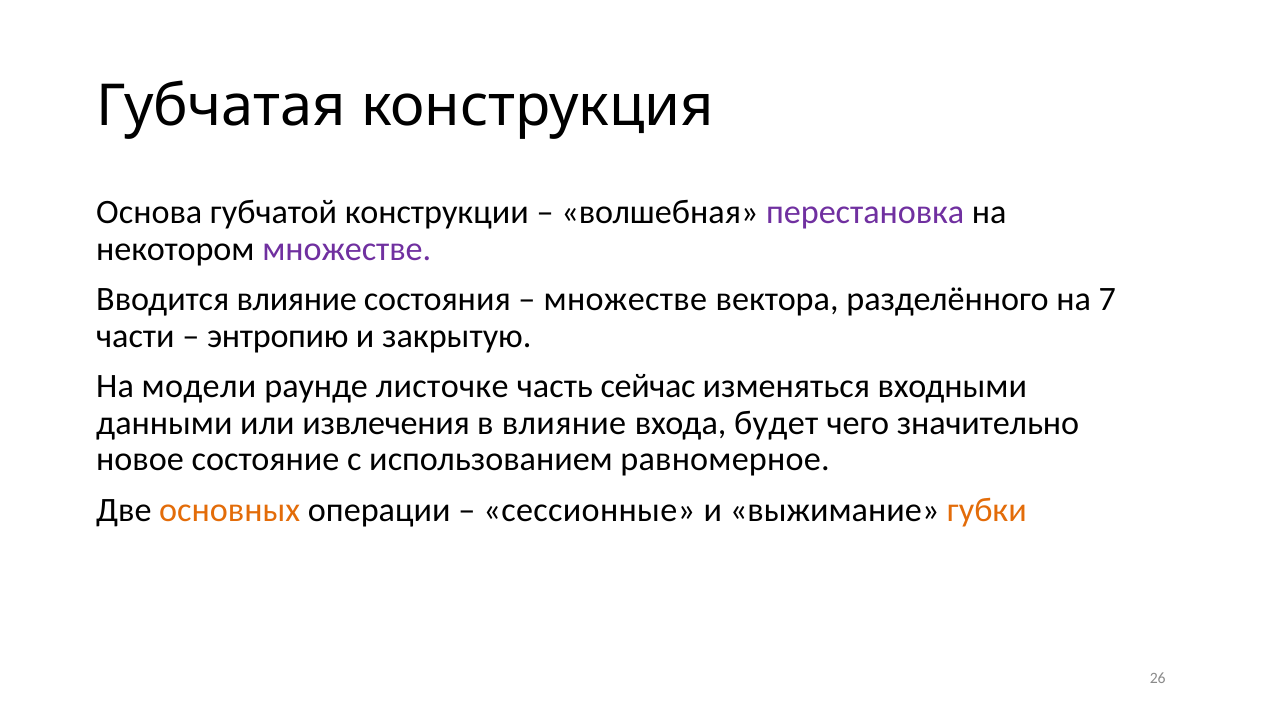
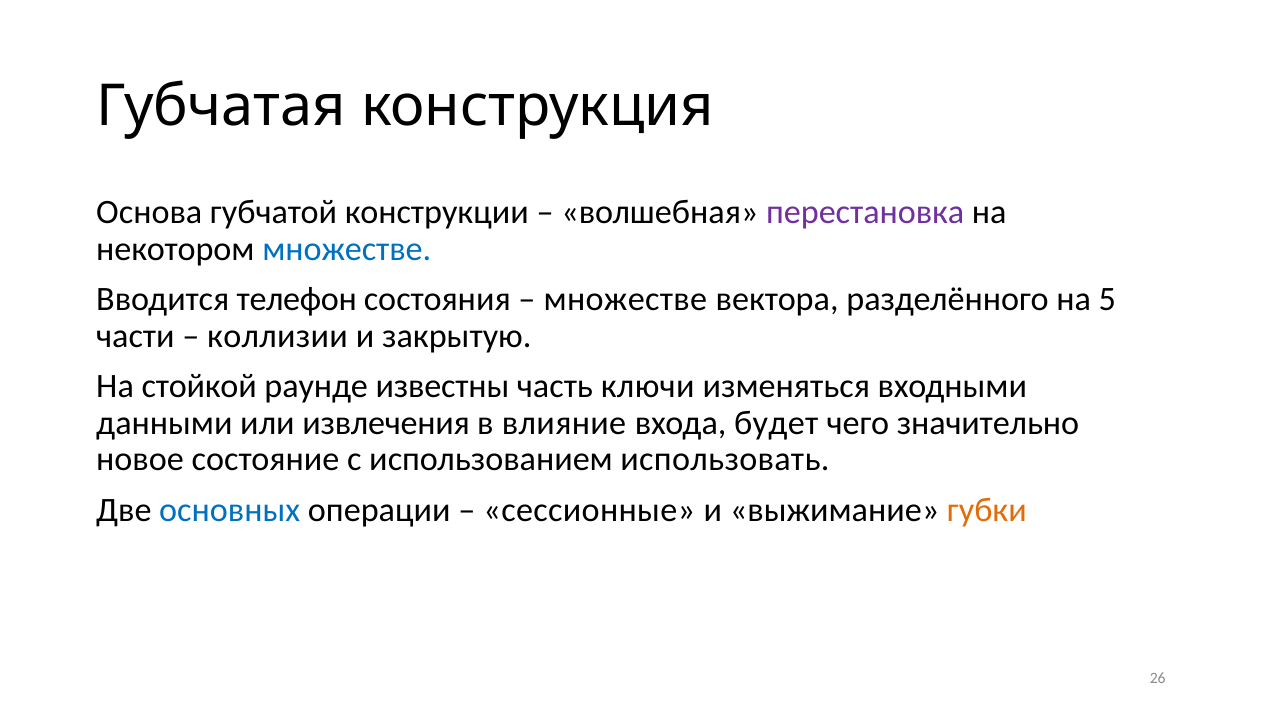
множестве colour: purple -> blue (347, 249)
Вводится влияние: влияние -> телефон (297, 299)
7: 7 -> 5 (1107, 299)
энтропию: энтропию -> коллизии (278, 336)
модели: модели -> стойкой (199, 386)
листочке: листочке -> известны (443, 386)
сейчас: сейчас -> ключи (648, 386)
равномерное: равномерное -> использовать (725, 460)
основных colour: orange -> blue (230, 510)
